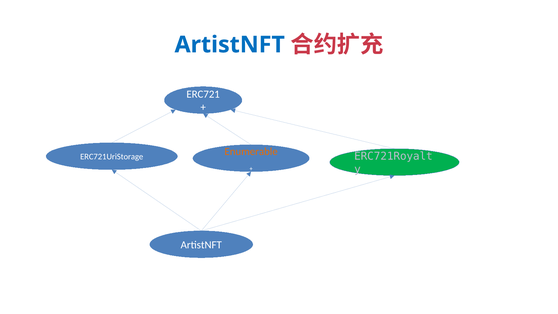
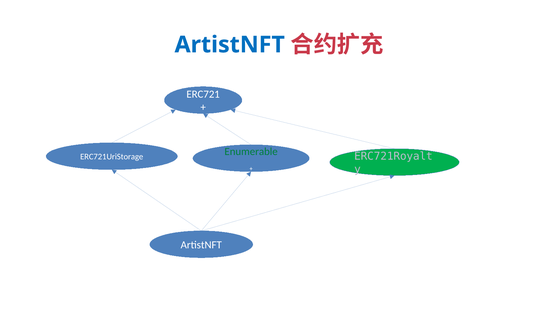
Enumerable colour: orange -> green (251, 151)
